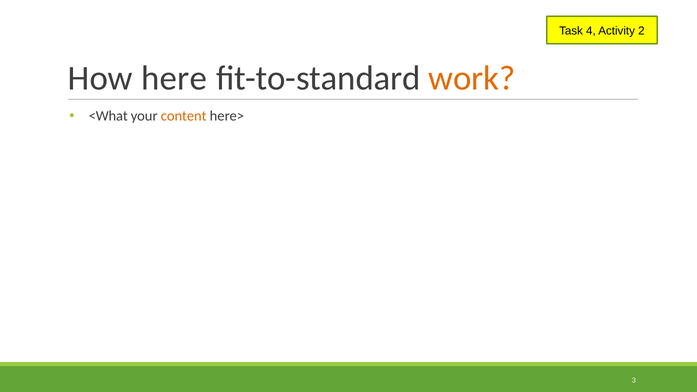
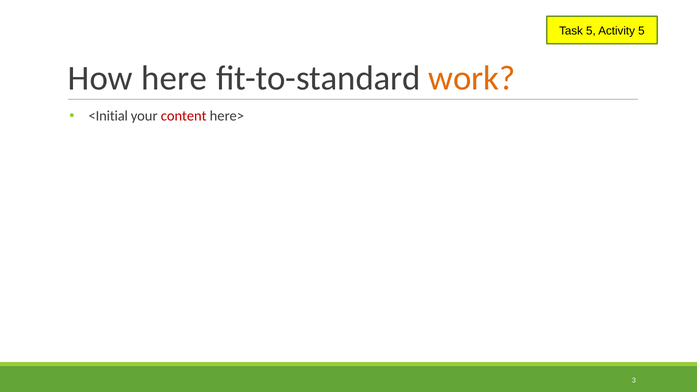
Task 4: 4 -> 5 (591, 31)
Activity 2: 2 -> 5 (641, 31)
<What: <What -> <Initial (108, 116)
content colour: orange -> red (184, 116)
